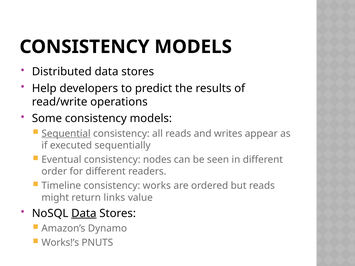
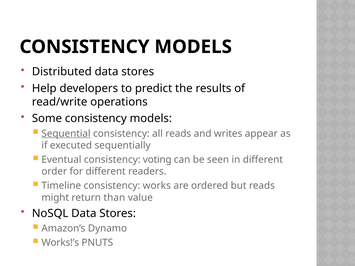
nodes: nodes -> voting (157, 160)
links: links -> than (114, 198)
Data underline: present -> none (84, 214)
